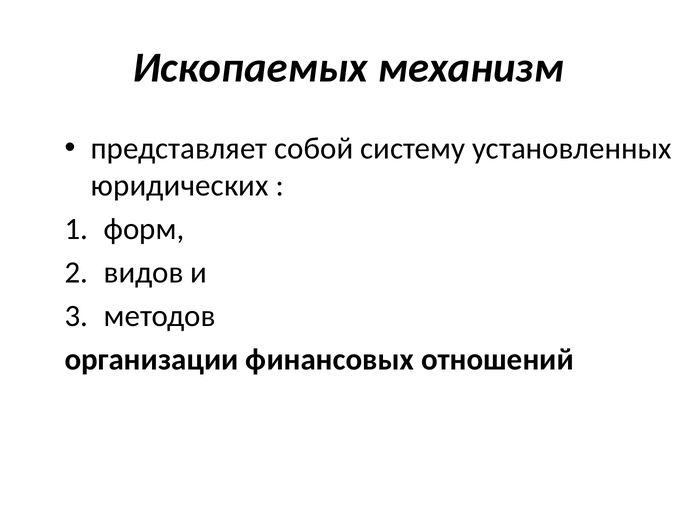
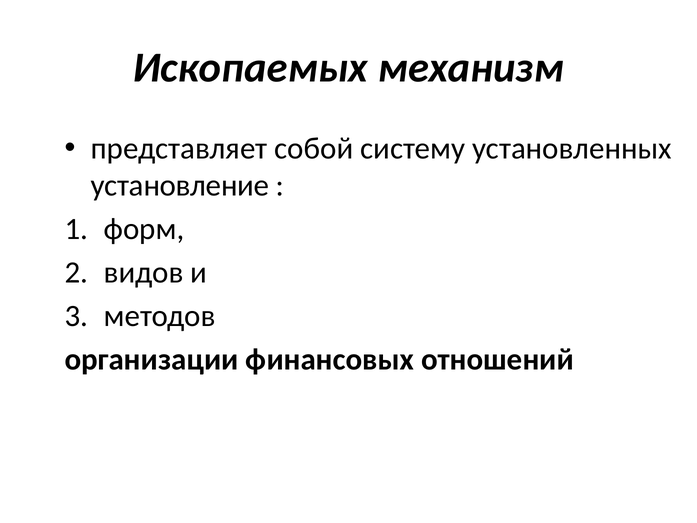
юридических: юридических -> установление (180, 186)
